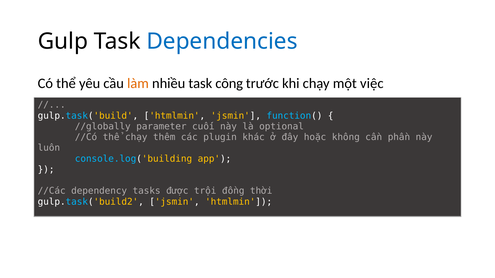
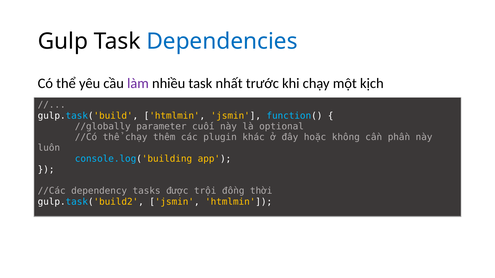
làm colour: orange -> purple (138, 84)
công: công -> nhất (229, 84)
việc: việc -> kịch (372, 84)
